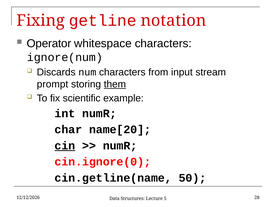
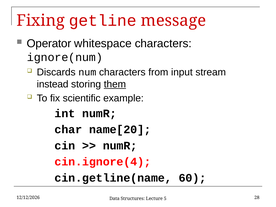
notation: notation -> message (173, 21)
prompt: prompt -> instead (53, 84)
cin underline: present -> none (65, 146)
cin.ignore(0: cin.ignore(0 -> cin.ignore(4 (103, 162)
50: 50 -> 60 (192, 178)
